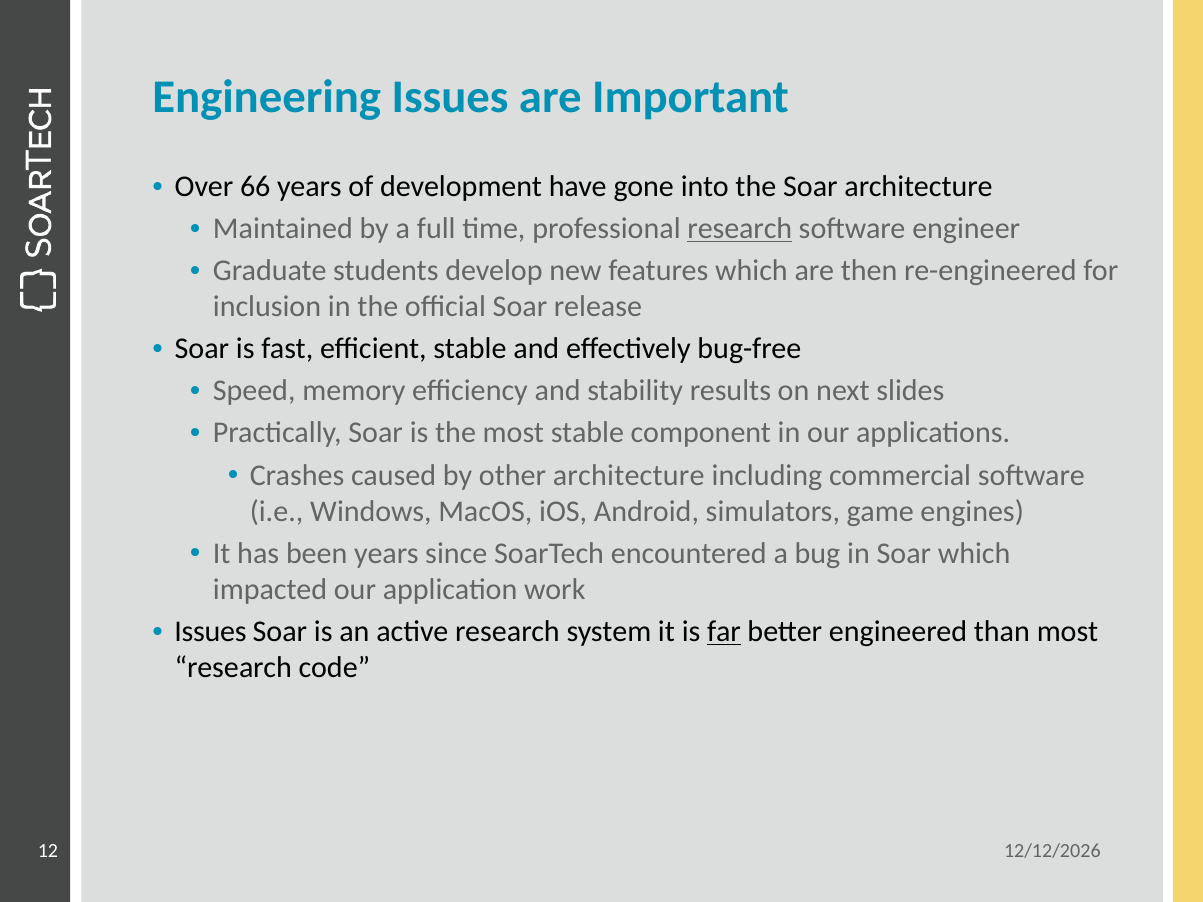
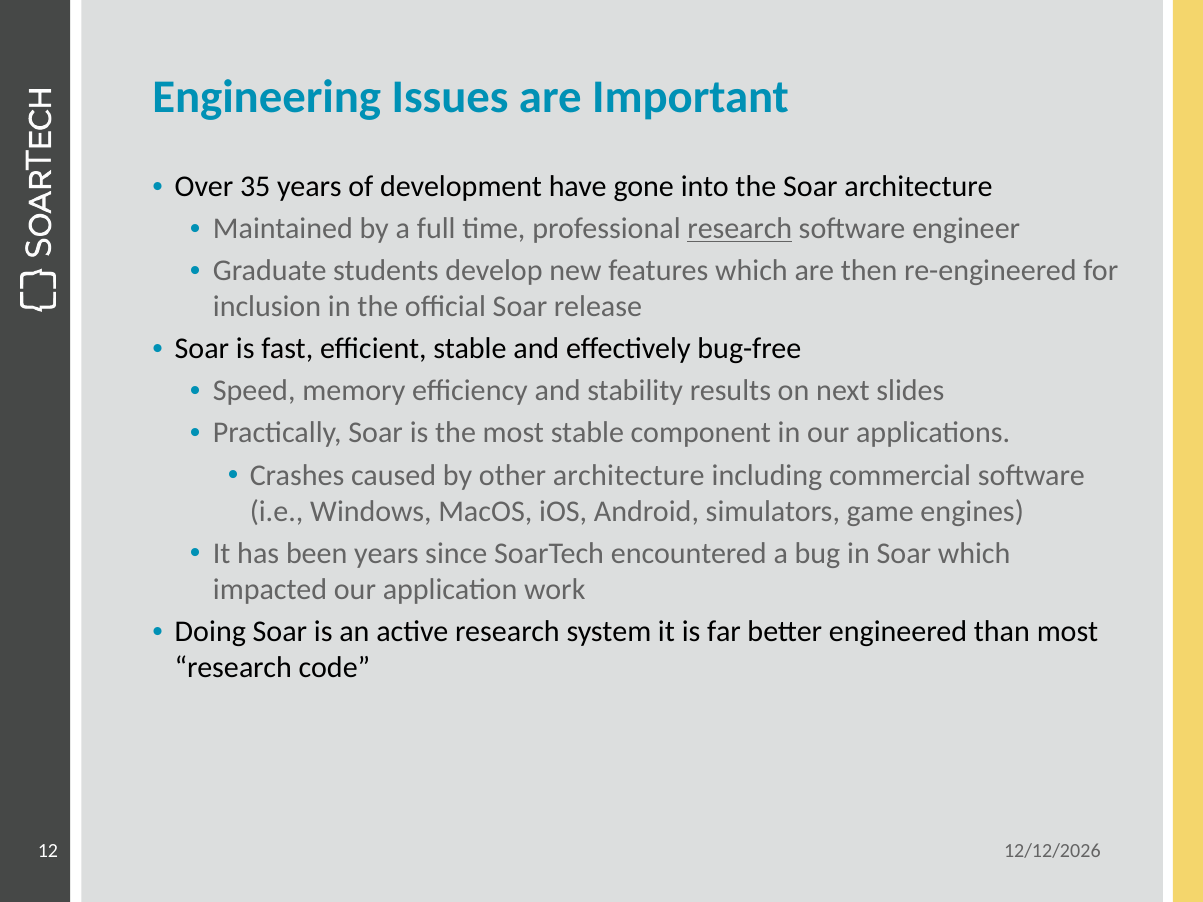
66: 66 -> 35 (255, 187)
Issues: Issues -> Doing (210, 632)
far underline: present -> none (724, 632)
